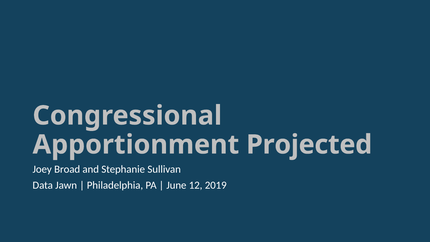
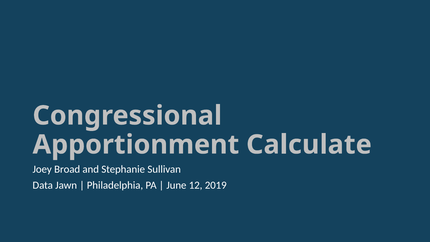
Projected: Projected -> Calculate (309, 145)
